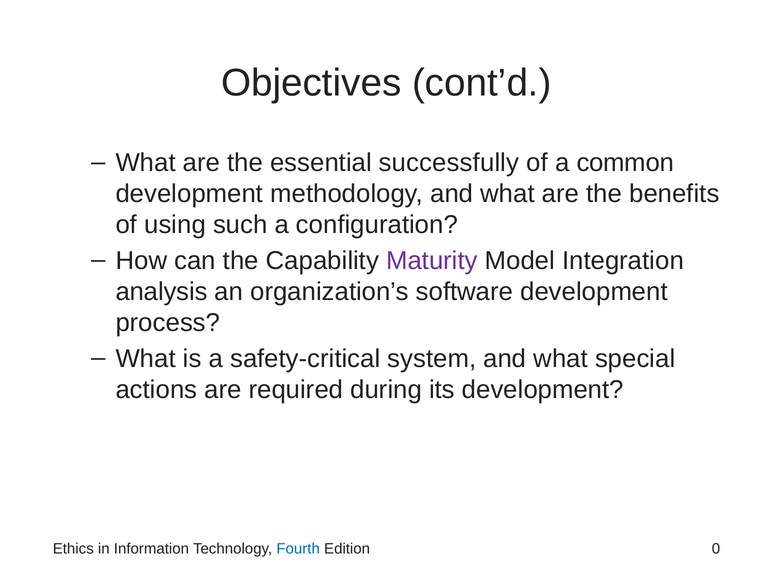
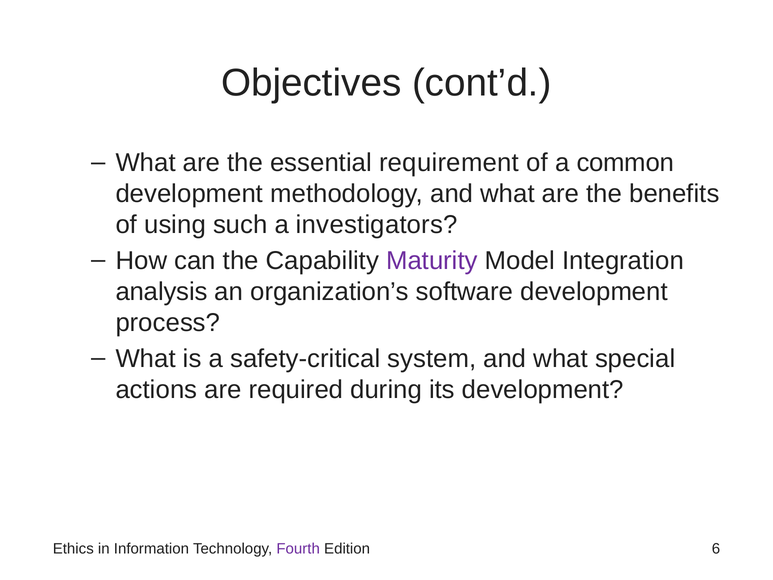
successfully: successfully -> requirement (449, 163)
configuration: configuration -> investigators (377, 225)
Fourth colour: blue -> purple (298, 549)
0: 0 -> 6 (716, 549)
